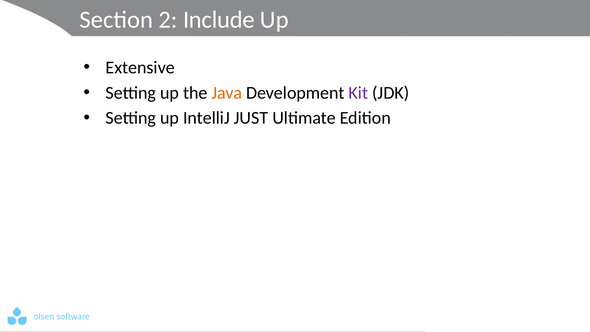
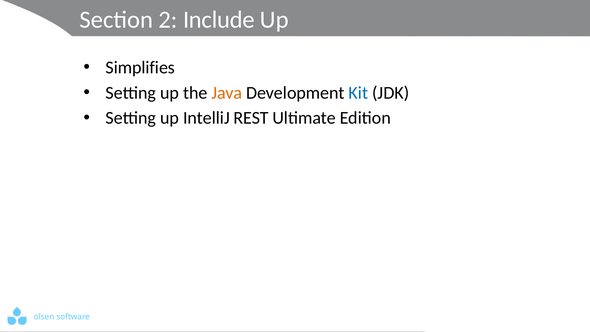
Extensive: Extensive -> Simplifies (140, 68)
Kit colour: purple -> blue (358, 93)
JUST: JUST -> REST (251, 118)
